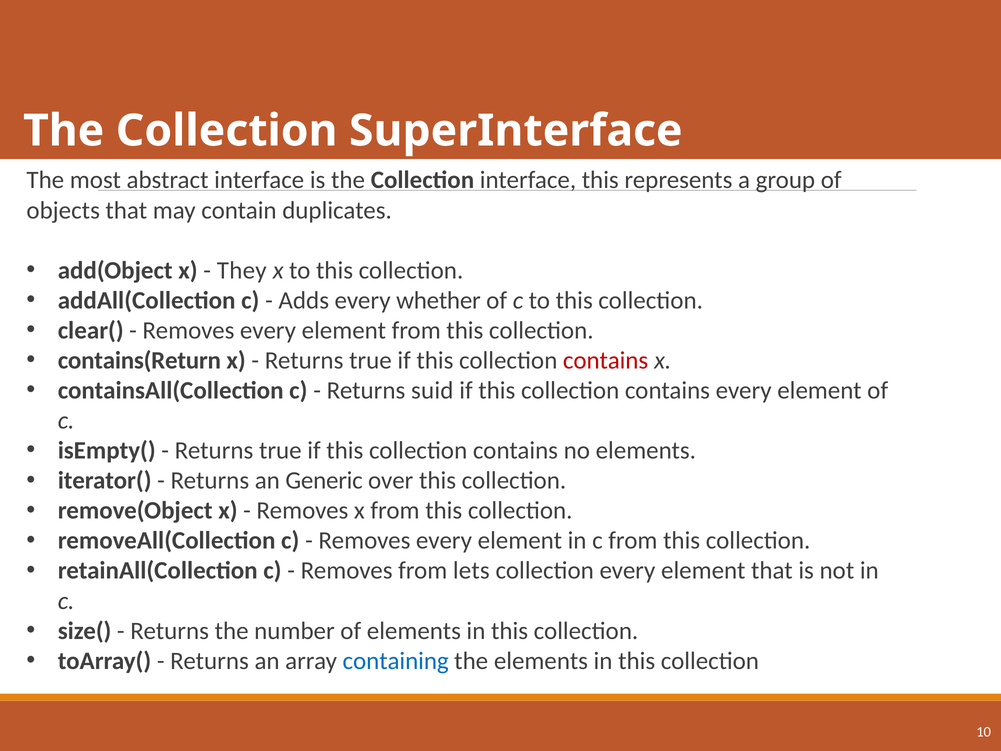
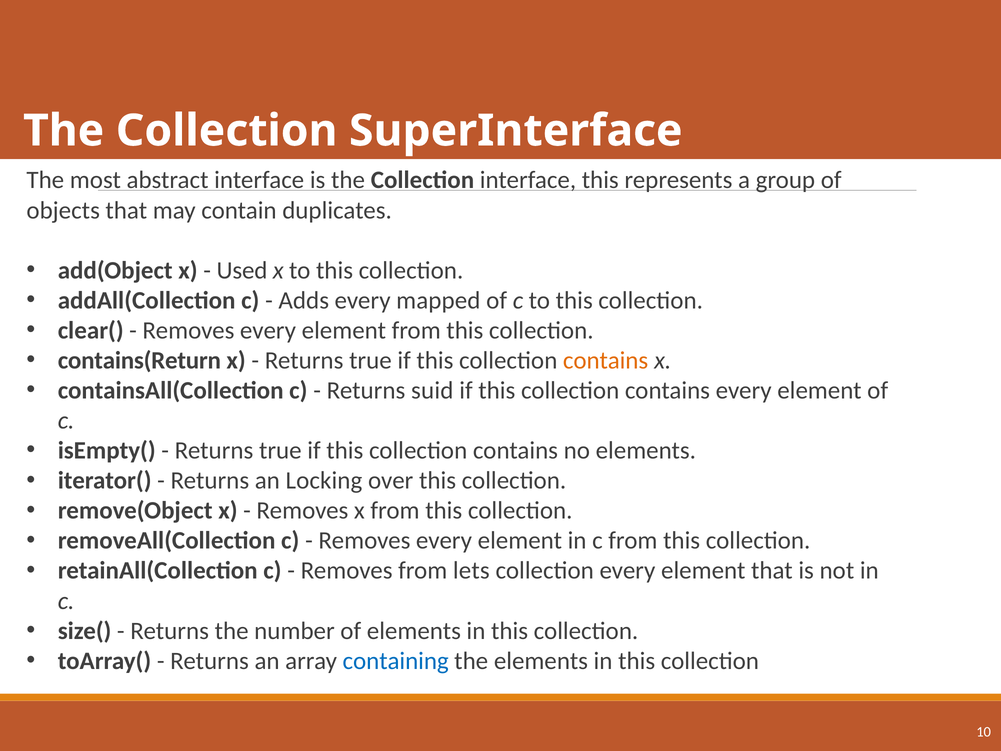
They: They -> Used (242, 270)
whether: whether -> mapped (438, 300)
contains colour: red -> orange (606, 360)
Generic: Generic -> Locking (324, 480)
